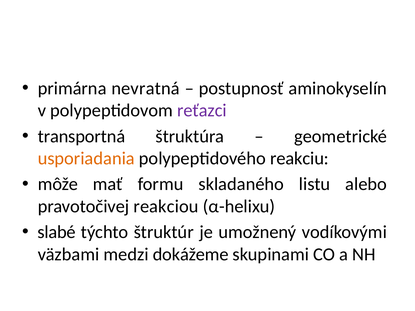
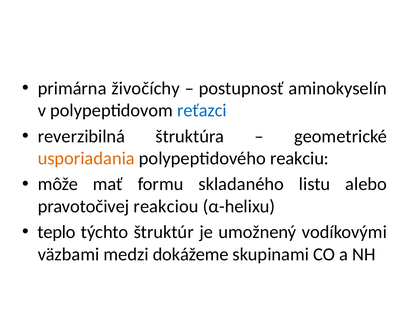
nevratná: nevratná -> živočíchy (146, 88)
reťazci colour: purple -> blue (202, 111)
transportná: transportná -> reverzibilná (81, 136)
slabé: slabé -> teplo (57, 232)
